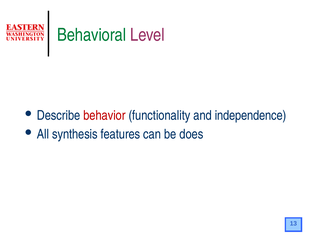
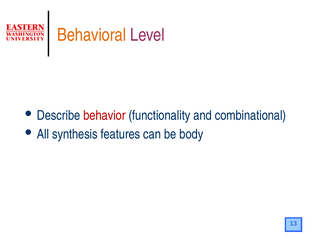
Behavioral colour: green -> orange (92, 35)
independence: independence -> combinational (250, 116)
does: does -> body (191, 134)
